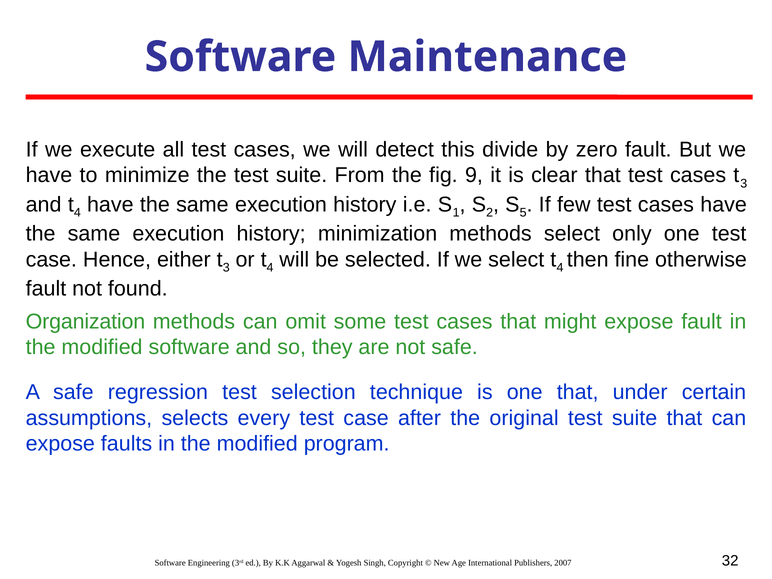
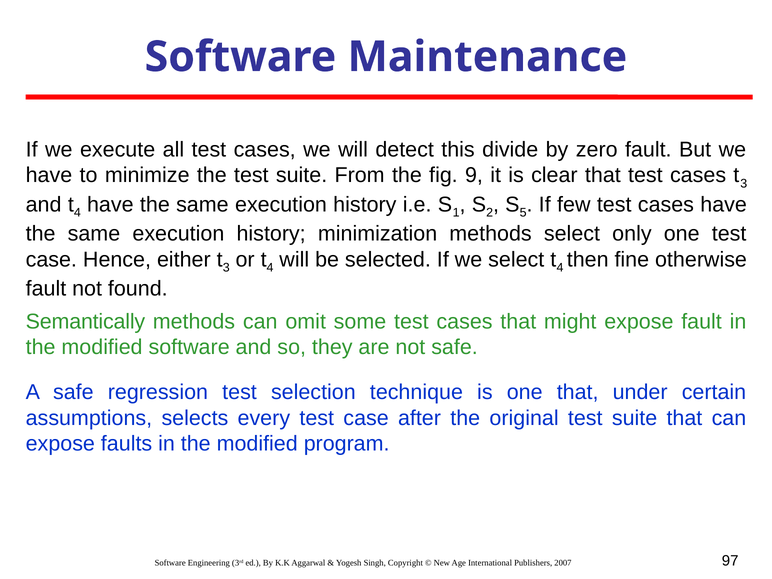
Organization: Organization -> Semantically (85, 322)
32: 32 -> 97 (730, 561)
